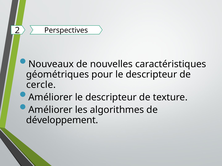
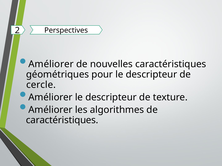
Nouveaux: Nouveaux -> Améliorer (51, 64)
développement: développement -> caractéristiques (62, 120)
